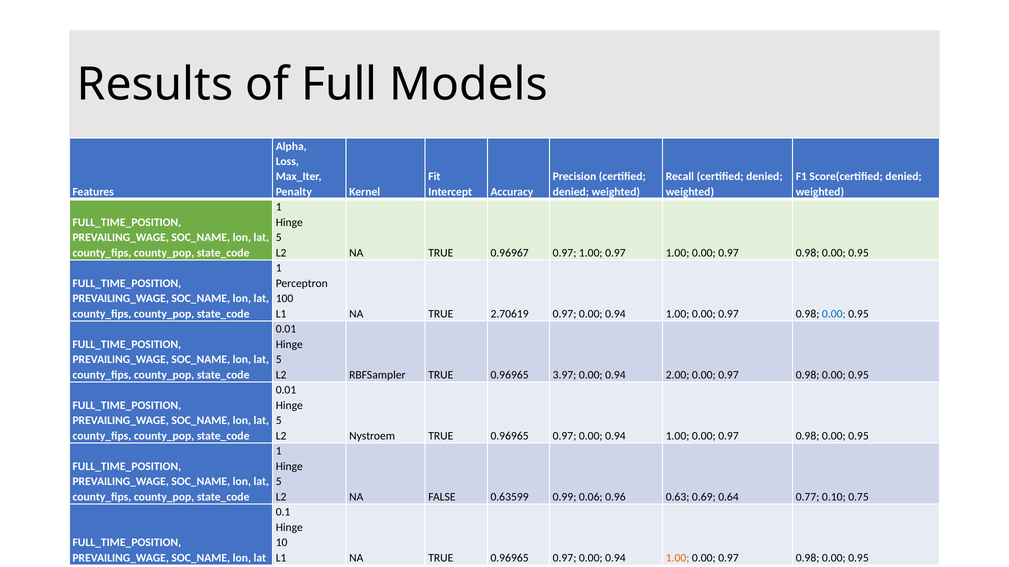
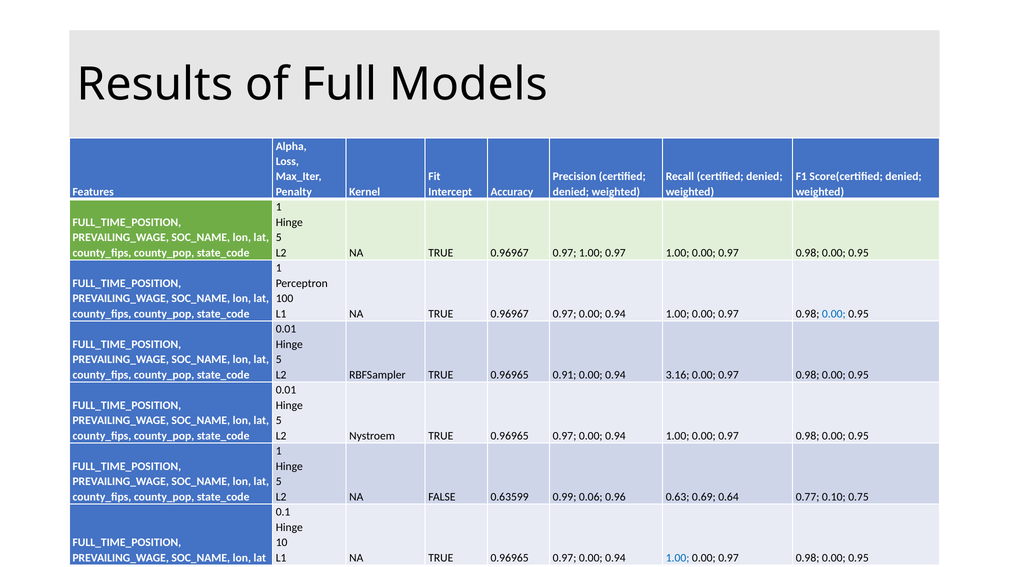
L1 NA TRUE 2.70619: 2.70619 -> 0.96967 (510, 314)
3.97: 3.97 -> 0.91 (565, 375)
2.00: 2.00 -> 3.16 (678, 375)
1.00 colour: orange -> blue (678, 558)
